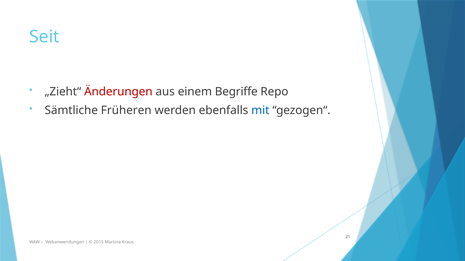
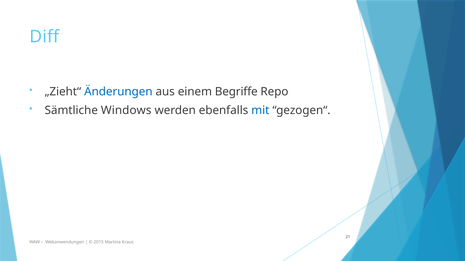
Seit: Seit -> Diff (44, 37)
Änderungen colour: red -> blue (118, 92)
Früheren: Früheren -> Windows (126, 111)
